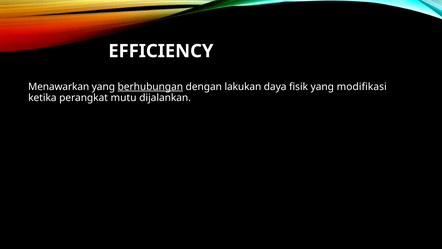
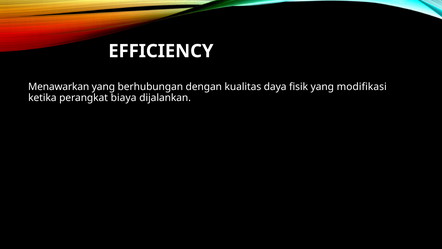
berhubungan underline: present -> none (150, 87)
lakukan: lakukan -> kualitas (243, 87)
mutu: mutu -> biaya (124, 98)
